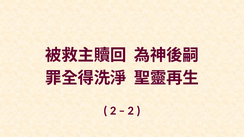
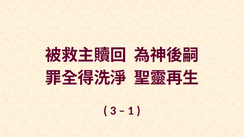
2: 2 -> 3 (113, 111)
2: 2 -> 1 (131, 111)
